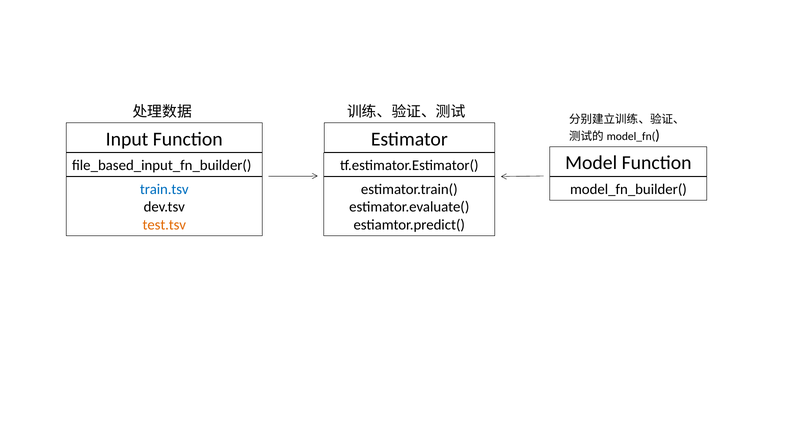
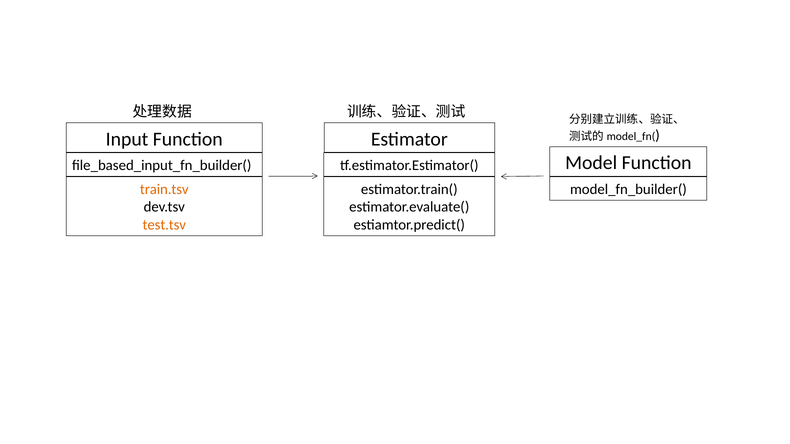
train.tsv colour: blue -> orange (164, 189)
